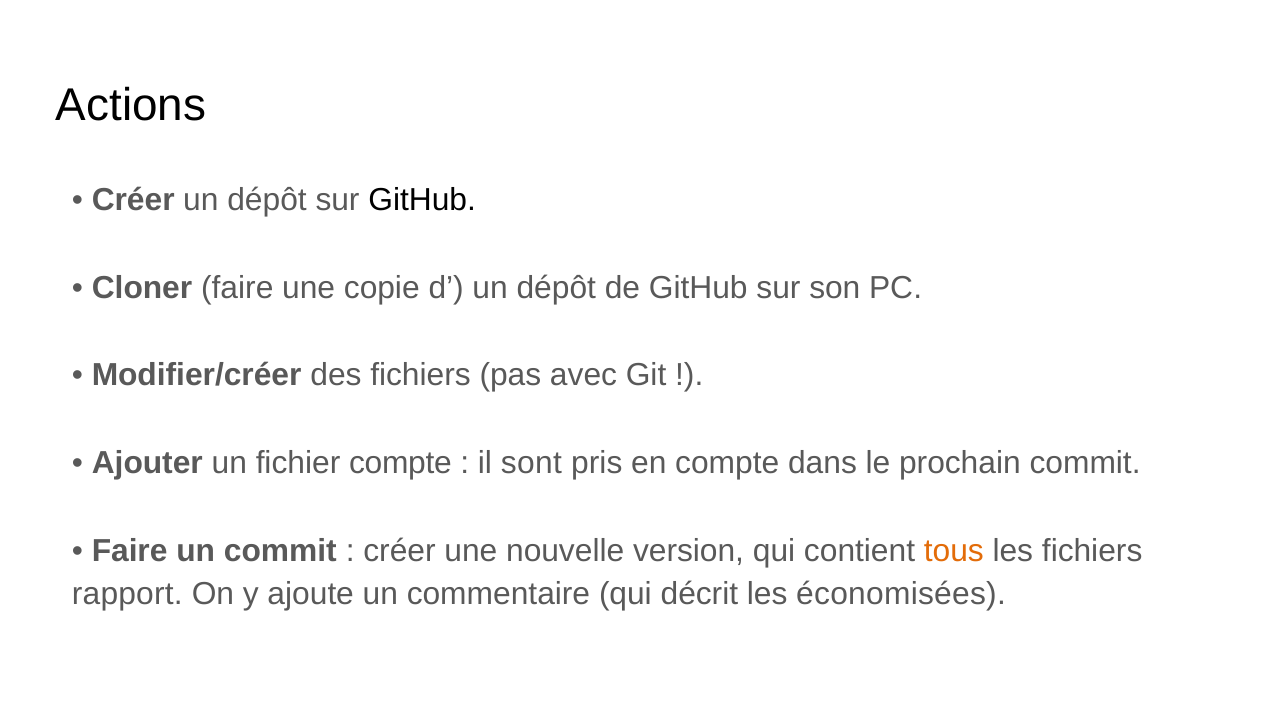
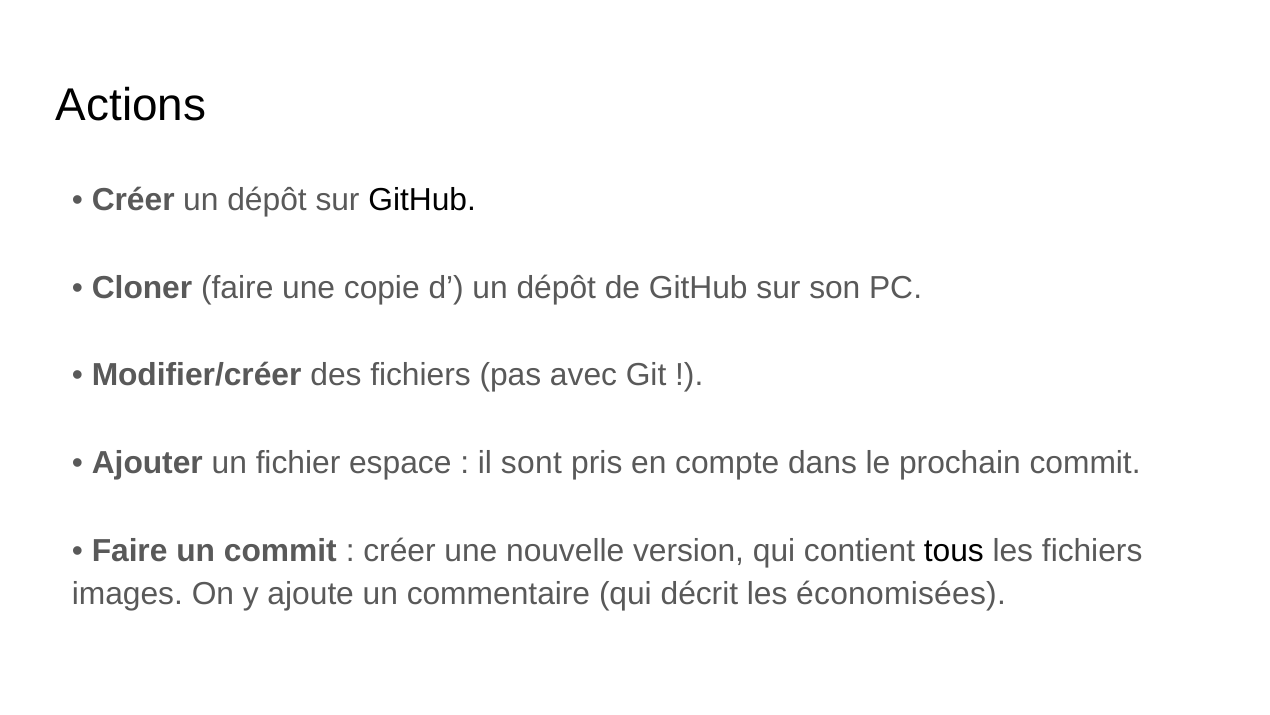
fichier compte: compte -> espace (400, 463)
tous colour: orange -> black (954, 550)
rapport: rapport -> images (127, 594)
